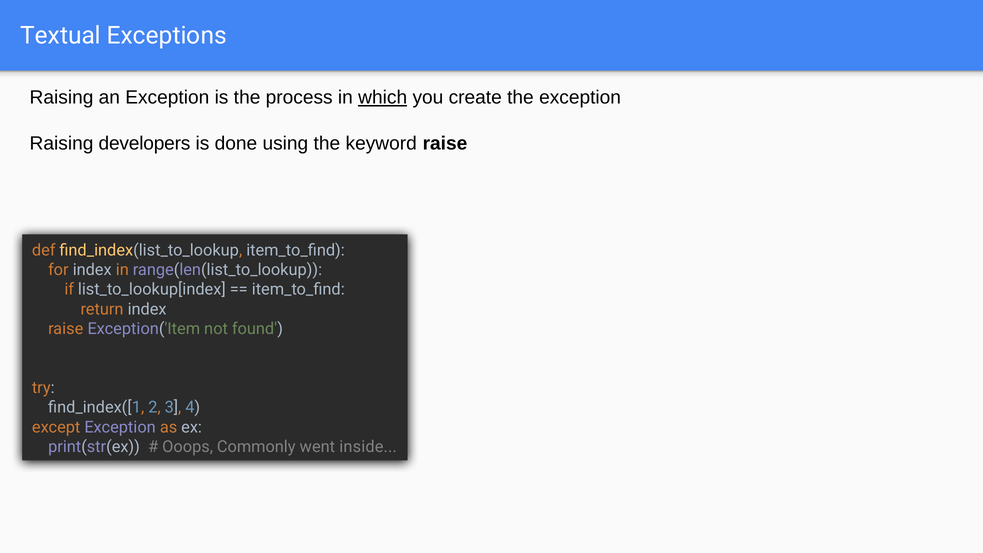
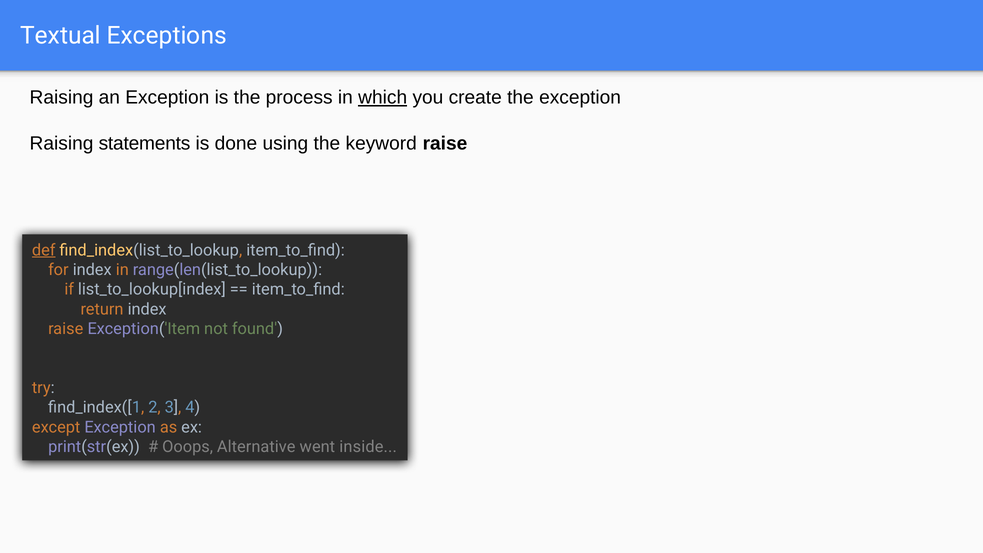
developers: developers -> statements (144, 143)
def underline: none -> present (44, 250)
Commonly: Commonly -> Alternative (256, 447)
